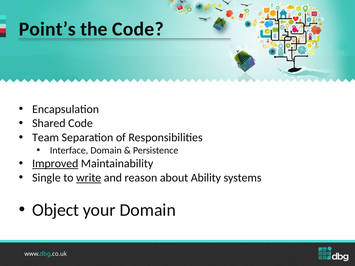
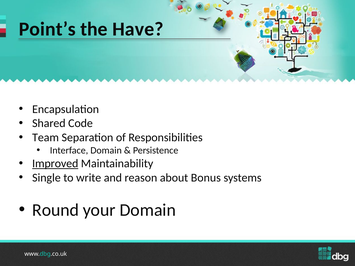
the Code: Code -> Have (138, 29)
write underline: present -> none (89, 178)
Ability: Ability -> Bonus (206, 178)
Object: Object -> Round (56, 210)
